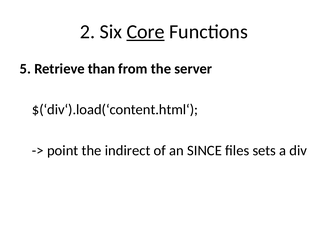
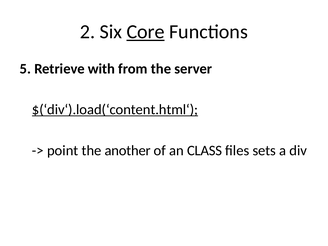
than: than -> with (101, 69)
$(‘div‘).load(‘content.html‘ underline: none -> present (115, 110)
indirect: indirect -> another (128, 150)
SINCE: SINCE -> CLASS (205, 150)
